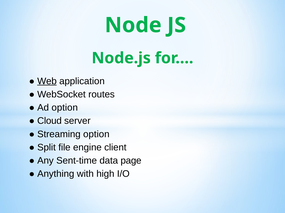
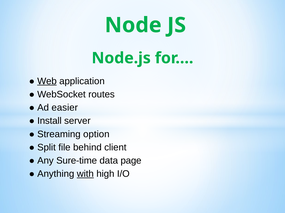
Ad option: option -> easier (65, 108)
Cloud: Cloud -> Install (49, 121)
engine: engine -> behind (87, 148)
Sent-time: Sent-time -> Sure-time (77, 161)
with underline: none -> present (85, 174)
